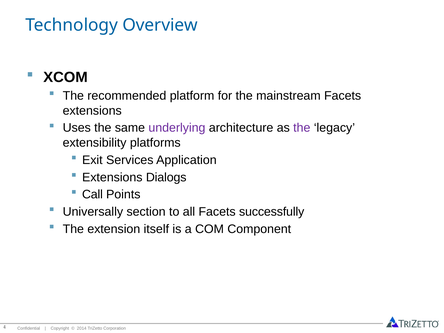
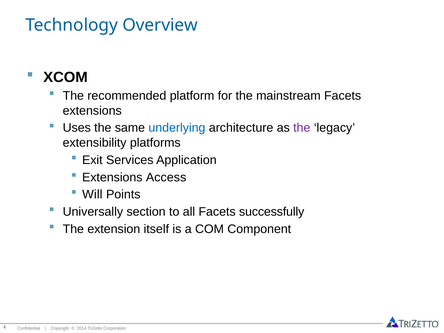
underlying colour: purple -> blue (177, 128)
Dialogs: Dialogs -> Access (166, 177)
Call: Call -> Will (92, 195)
